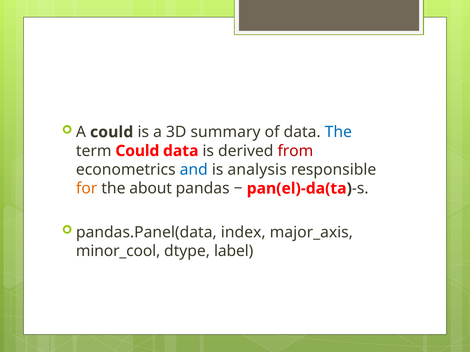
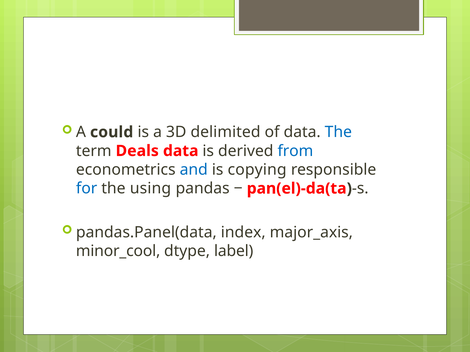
summary: summary -> delimited (225, 132)
term Could: Could -> Deals (137, 151)
from colour: red -> blue (295, 151)
analysis: analysis -> copying (257, 170)
for colour: orange -> blue (87, 189)
about: about -> using (150, 189)
